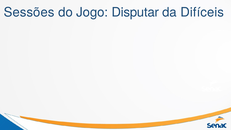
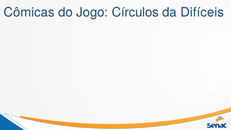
Sessões: Sessões -> Cômicas (29, 12)
Disputar: Disputar -> Círculos (135, 12)
